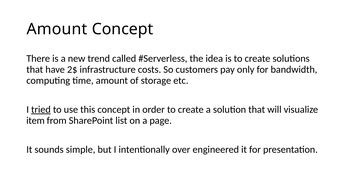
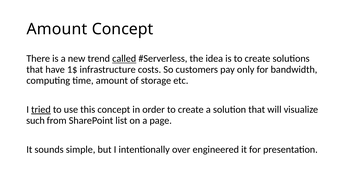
called underline: none -> present (124, 58)
2$: 2$ -> 1$ (72, 69)
item: item -> such (35, 120)
